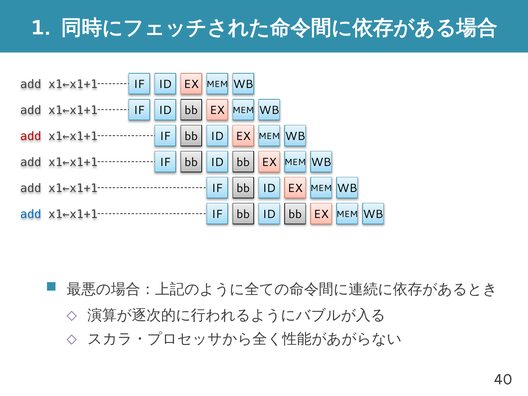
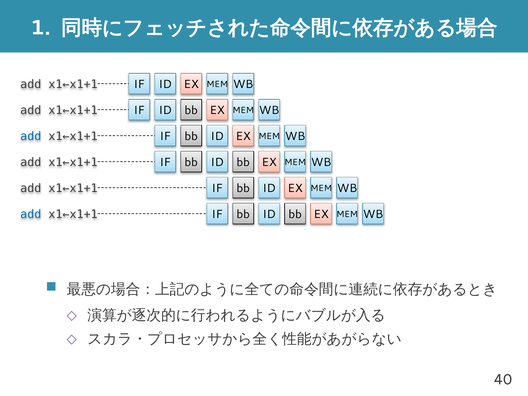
add colour: red -> blue (31, 136)
